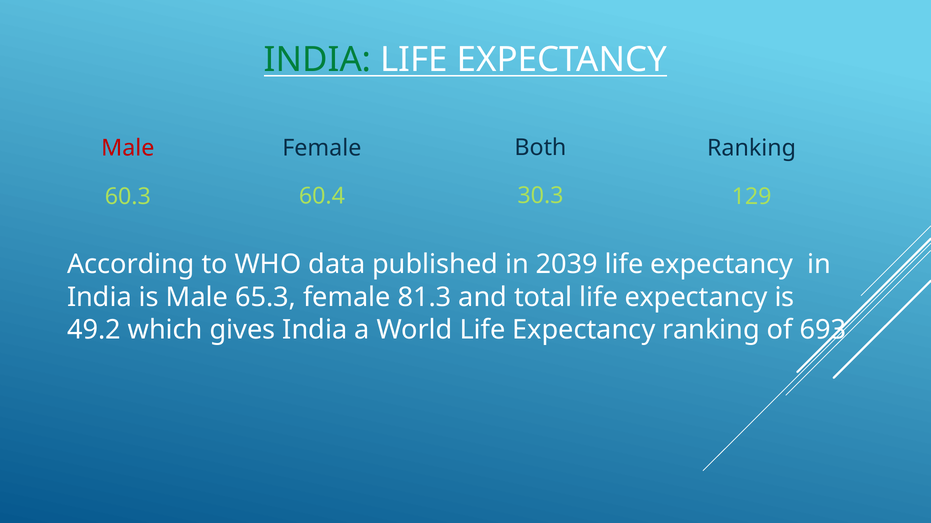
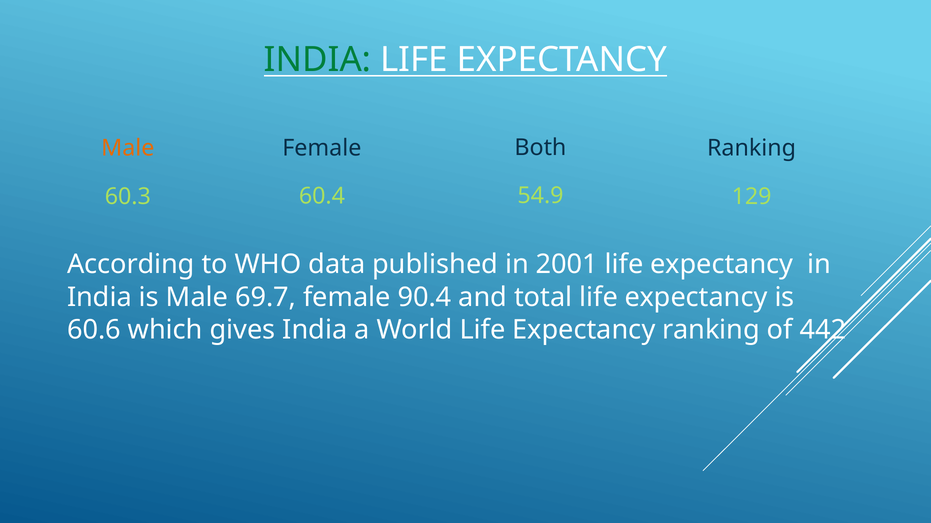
Male colour: red -> orange (128, 148)
30.3: 30.3 -> 54.9 (540, 196)
2039: 2039 -> 2001 (567, 265)
65.3: 65.3 -> 69.7 (266, 297)
81.3: 81.3 -> 90.4 (424, 297)
49.2: 49.2 -> 60.6 (94, 330)
693: 693 -> 442 (823, 330)
